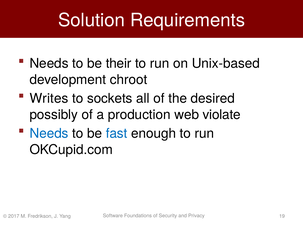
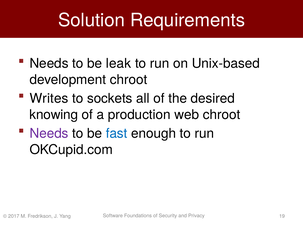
their: their -> leak (118, 64)
possibly: possibly -> knowing (54, 115)
web violate: violate -> chroot (222, 115)
Needs colour: blue -> purple (49, 134)
